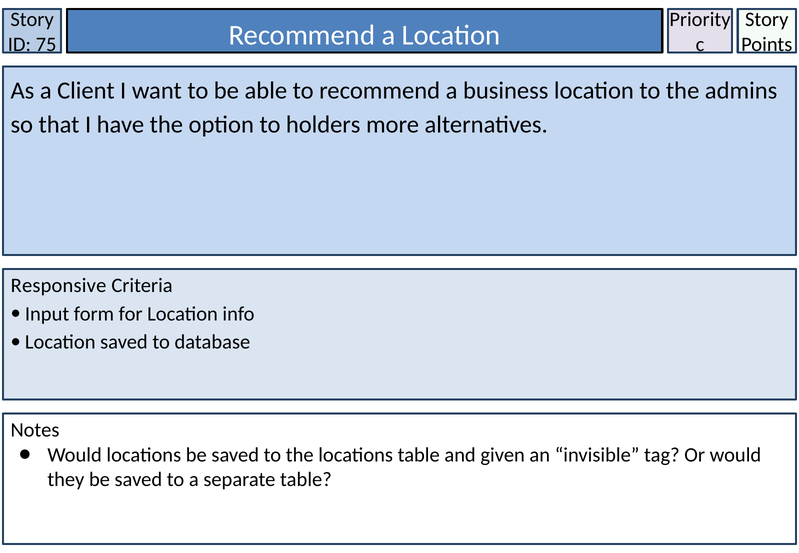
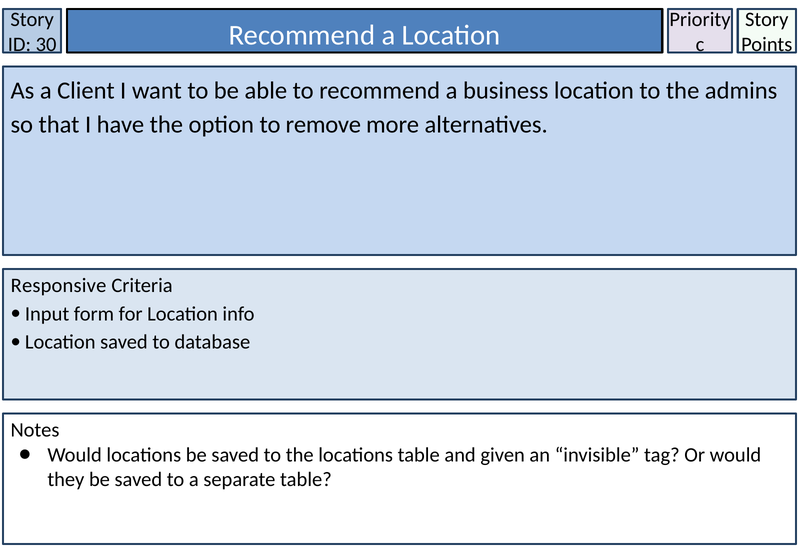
75: 75 -> 30 (46, 44)
holders: holders -> remove (323, 125)
